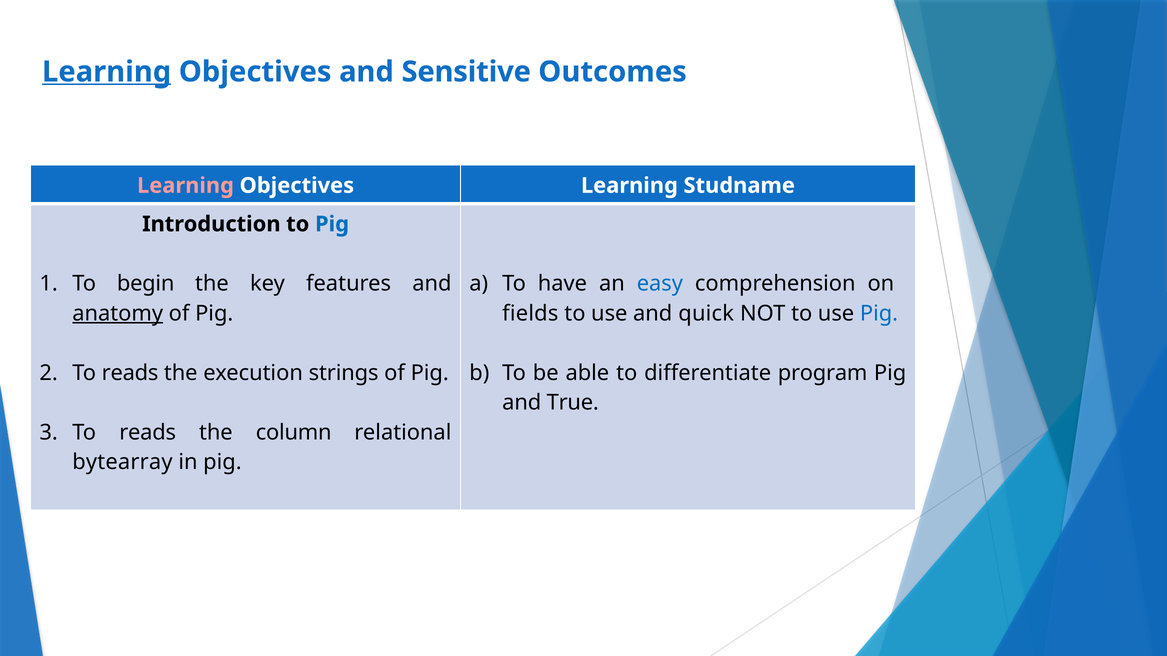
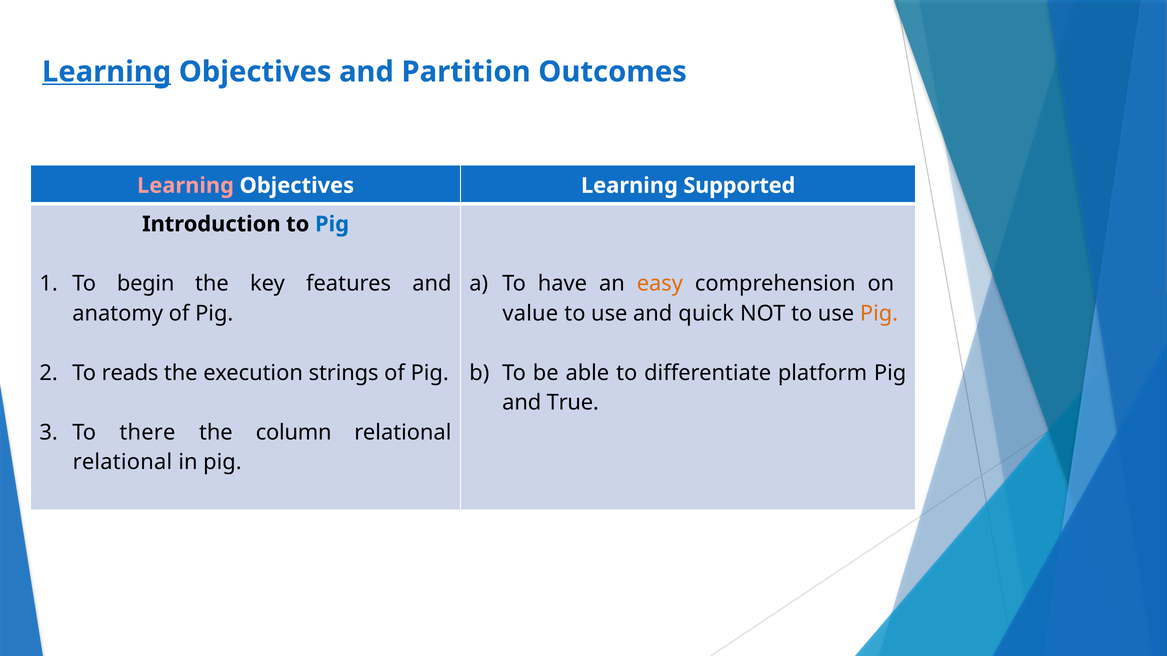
Sensitive: Sensitive -> Partition (466, 72)
Studname: Studname -> Supported (739, 186)
easy colour: blue -> orange (660, 284)
anatomy underline: present -> none (118, 314)
fields: fields -> value (530, 314)
Pig colour: blue -> orange (879, 314)
program: program -> platform (823, 373)
reads: reads -> there (147, 433)
bytearray: bytearray -> relational (122, 462)
